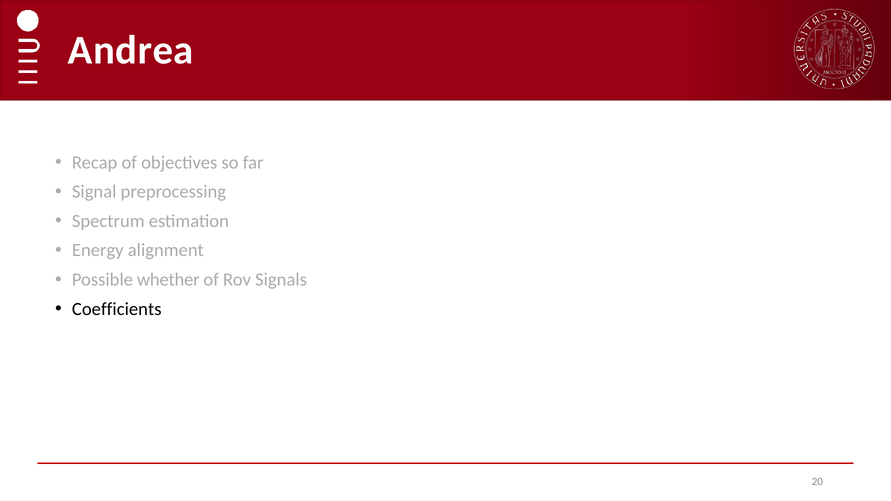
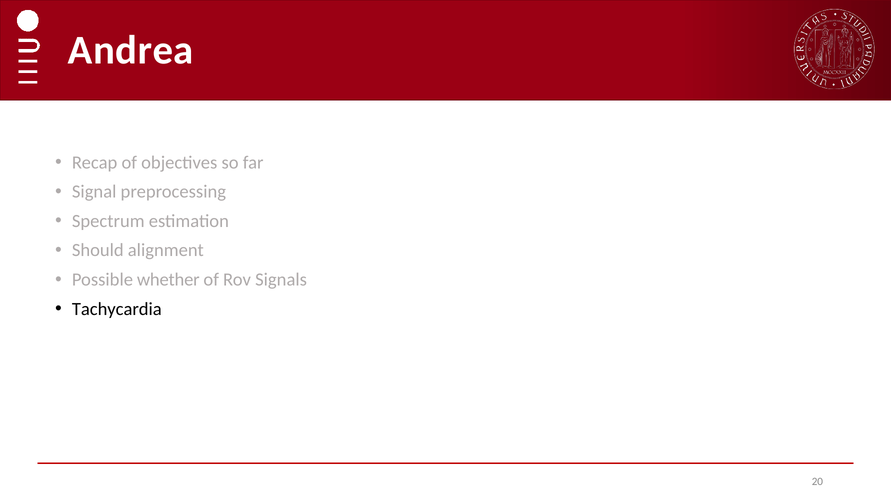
Energy: Energy -> Should (98, 250)
Coefficients: Coefficients -> Tachycardia (117, 309)
